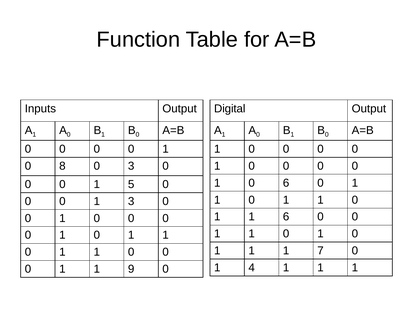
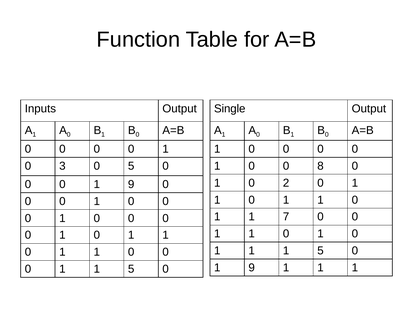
Digital: Digital -> Single (230, 108)
8: 8 -> 3 (62, 166)
0 3: 3 -> 5 (131, 166)
0: 0 -> 8 (320, 166)
0 6: 6 -> 2 (286, 183)
0 0 1 5: 5 -> 9 (131, 184)
3: 3 -> 0 (131, 201)
1 6: 6 -> 7 (286, 217)
1 1 1 7: 7 -> 5 (320, 251)
4: 4 -> 9 (252, 267)
0 1 1 9: 9 -> 5 (131, 269)
